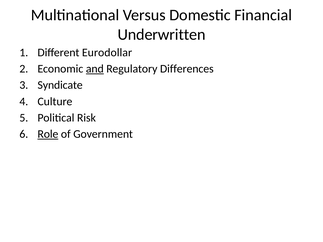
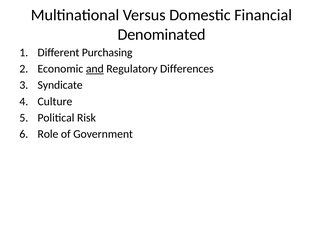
Underwritten: Underwritten -> Denominated (162, 34)
Eurodollar: Eurodollar -> Purchasing (107, 53)
Role underline: present -> none (48, 134)
